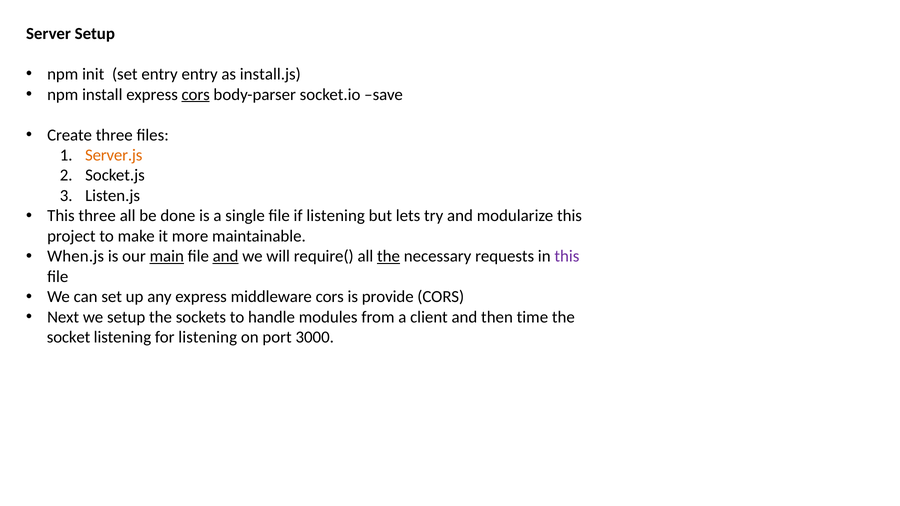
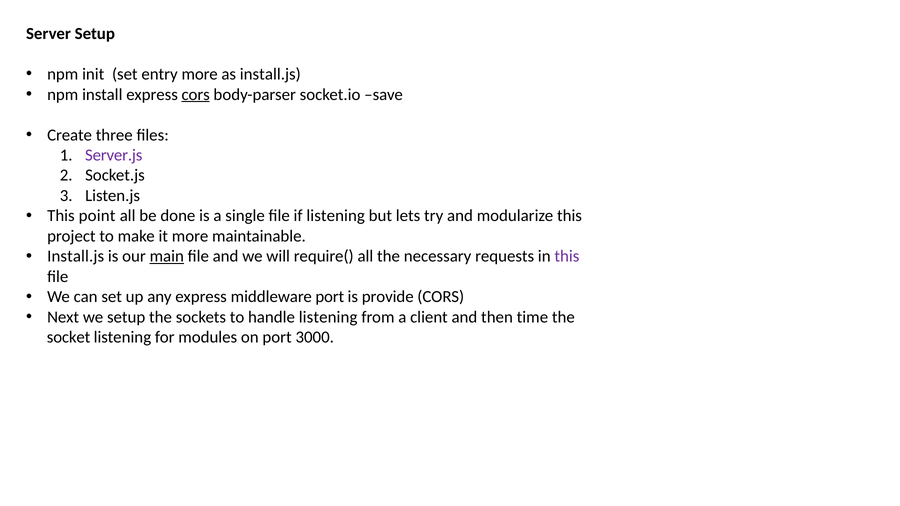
entry entry: entry -> more (200, 74)
Server.js colour: orange -> purple (114, 155)
This three: three -> point (97, 216)
When.js: When.js -> Install.js (76, 257)
and underline: present -> none (226, 257)
the underline: present -> none (389, 257)
middleware cors: cors -> port (330, 297)
handle modules: modules -> listening (328, 317)
for listening: listening -> modules (208, 338)
